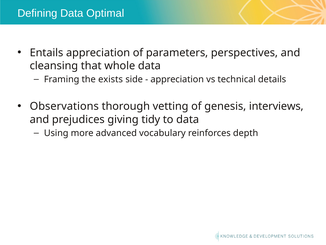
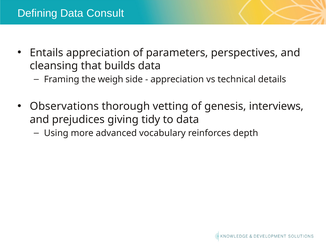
Optimal: Optimal -> Consult (105, 13)
whole: whole -> builds (120, 66)
exists: exists -> weigh (111, 79)
